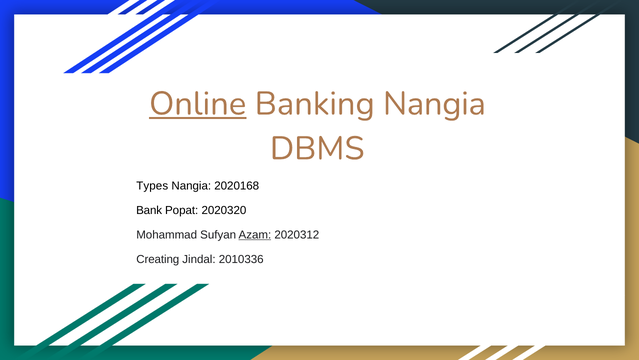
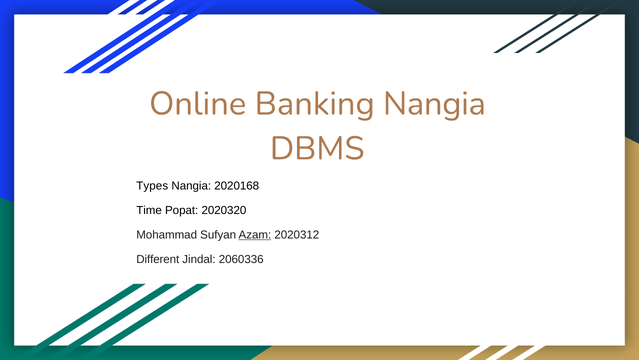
Online underline: present -> none (198, 104)
Bank: Bank -> Time (149, 210)
Creating: Creating -> Different (158, 259)
2010336: 2010336 -> 2060336 (241, 259)
